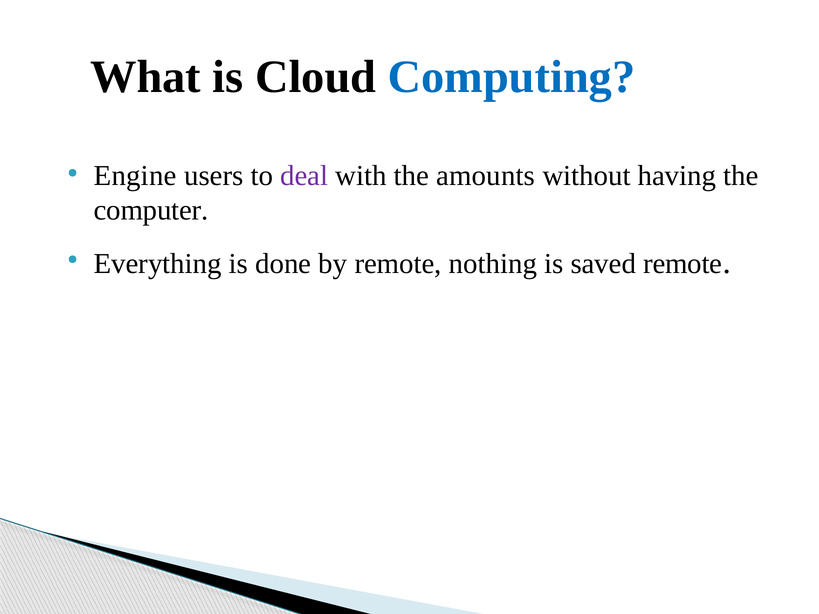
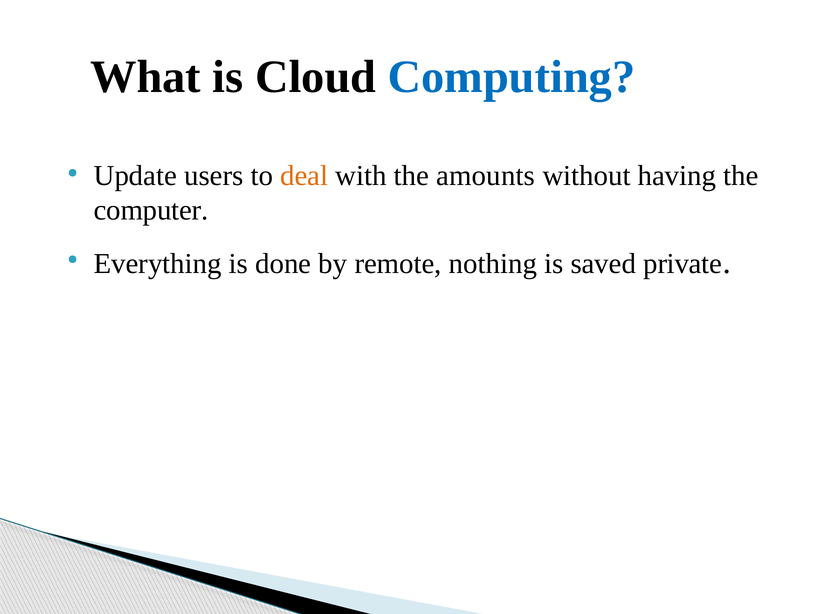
Engine: Engine -> Update (135, 176)
deal colour: purple -> orange (304, 176)
saved remote: remote -> private (683, 264)
